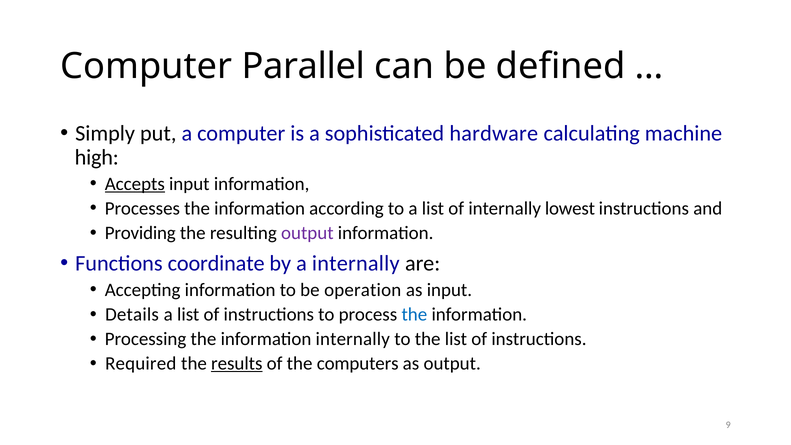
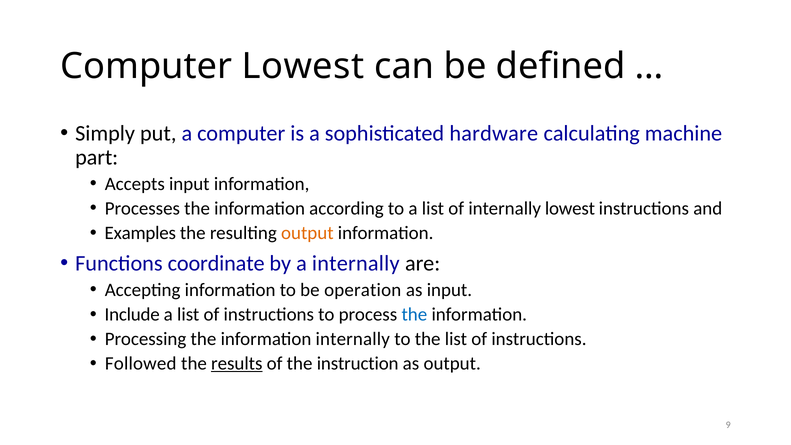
Computer Parallel: Parallel -> Lowest (303, 66)
high: high -> part (97, 157)
Accepts underline: present -> none (135, 184)
Providing: Providing -> Examples (140, 233)
output colour: purple -> orange (307, 233)
Details: Details -> Include (132, 314)
Required: Required -> Followed (141, 363)
computers: computers -> instruction (358, 363)
